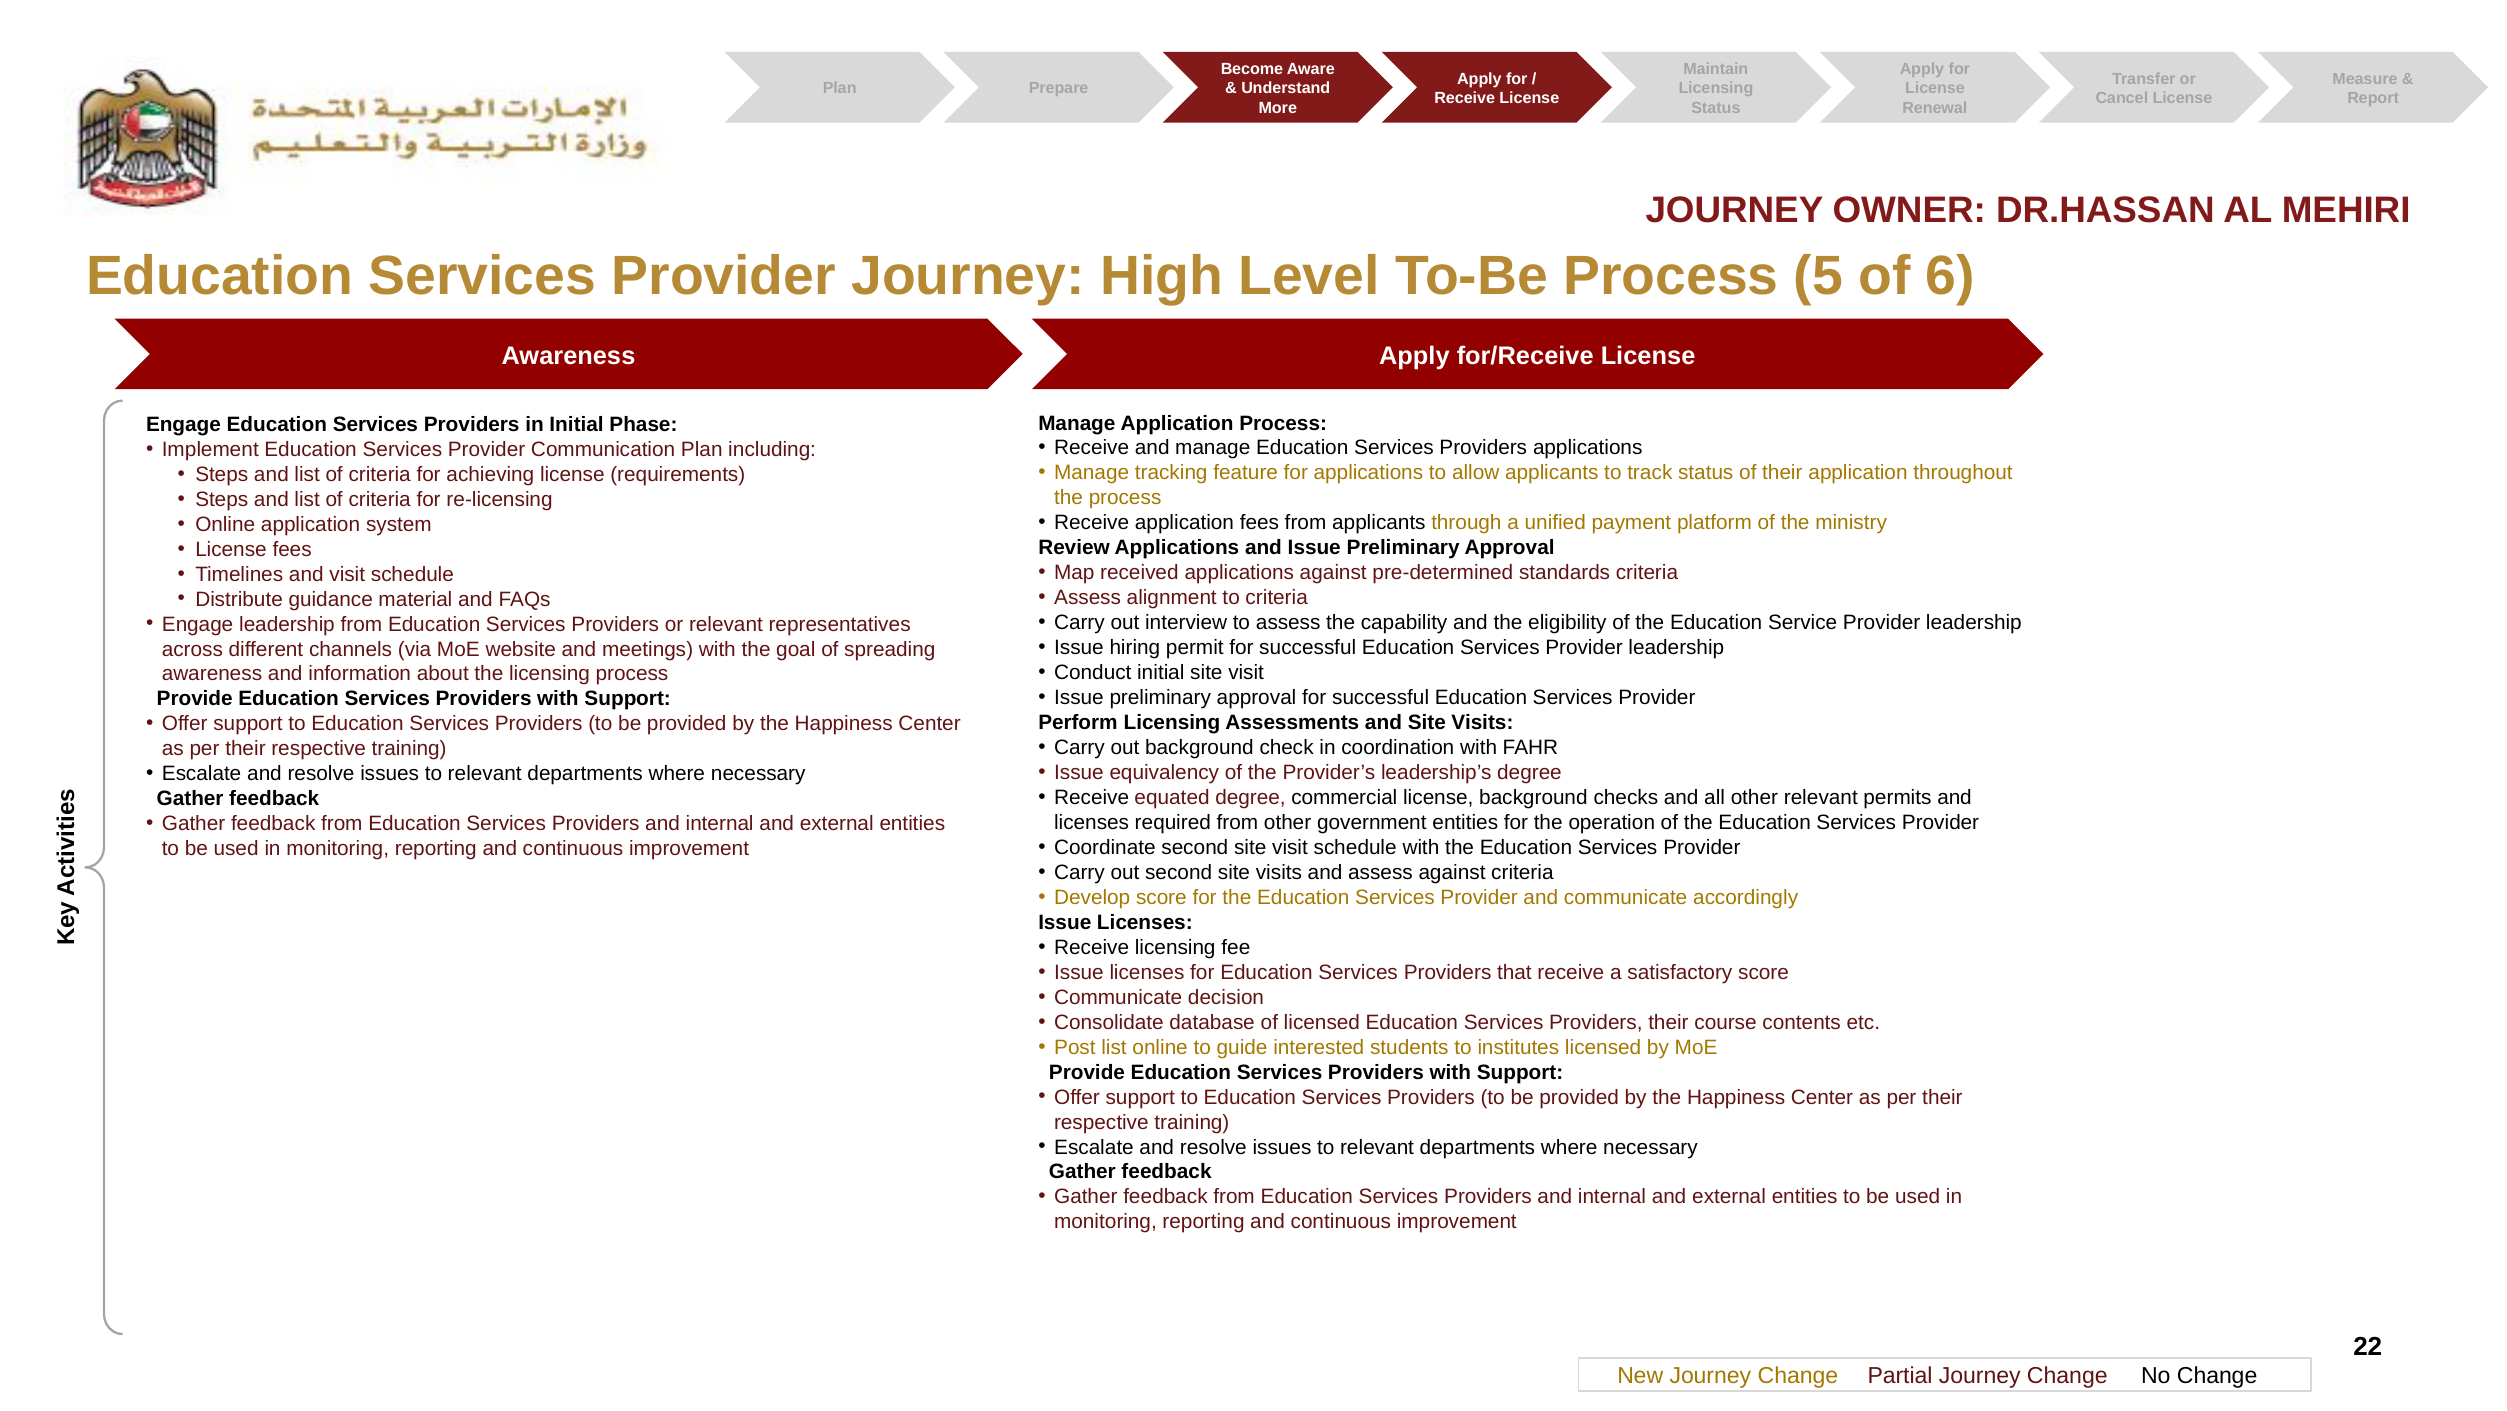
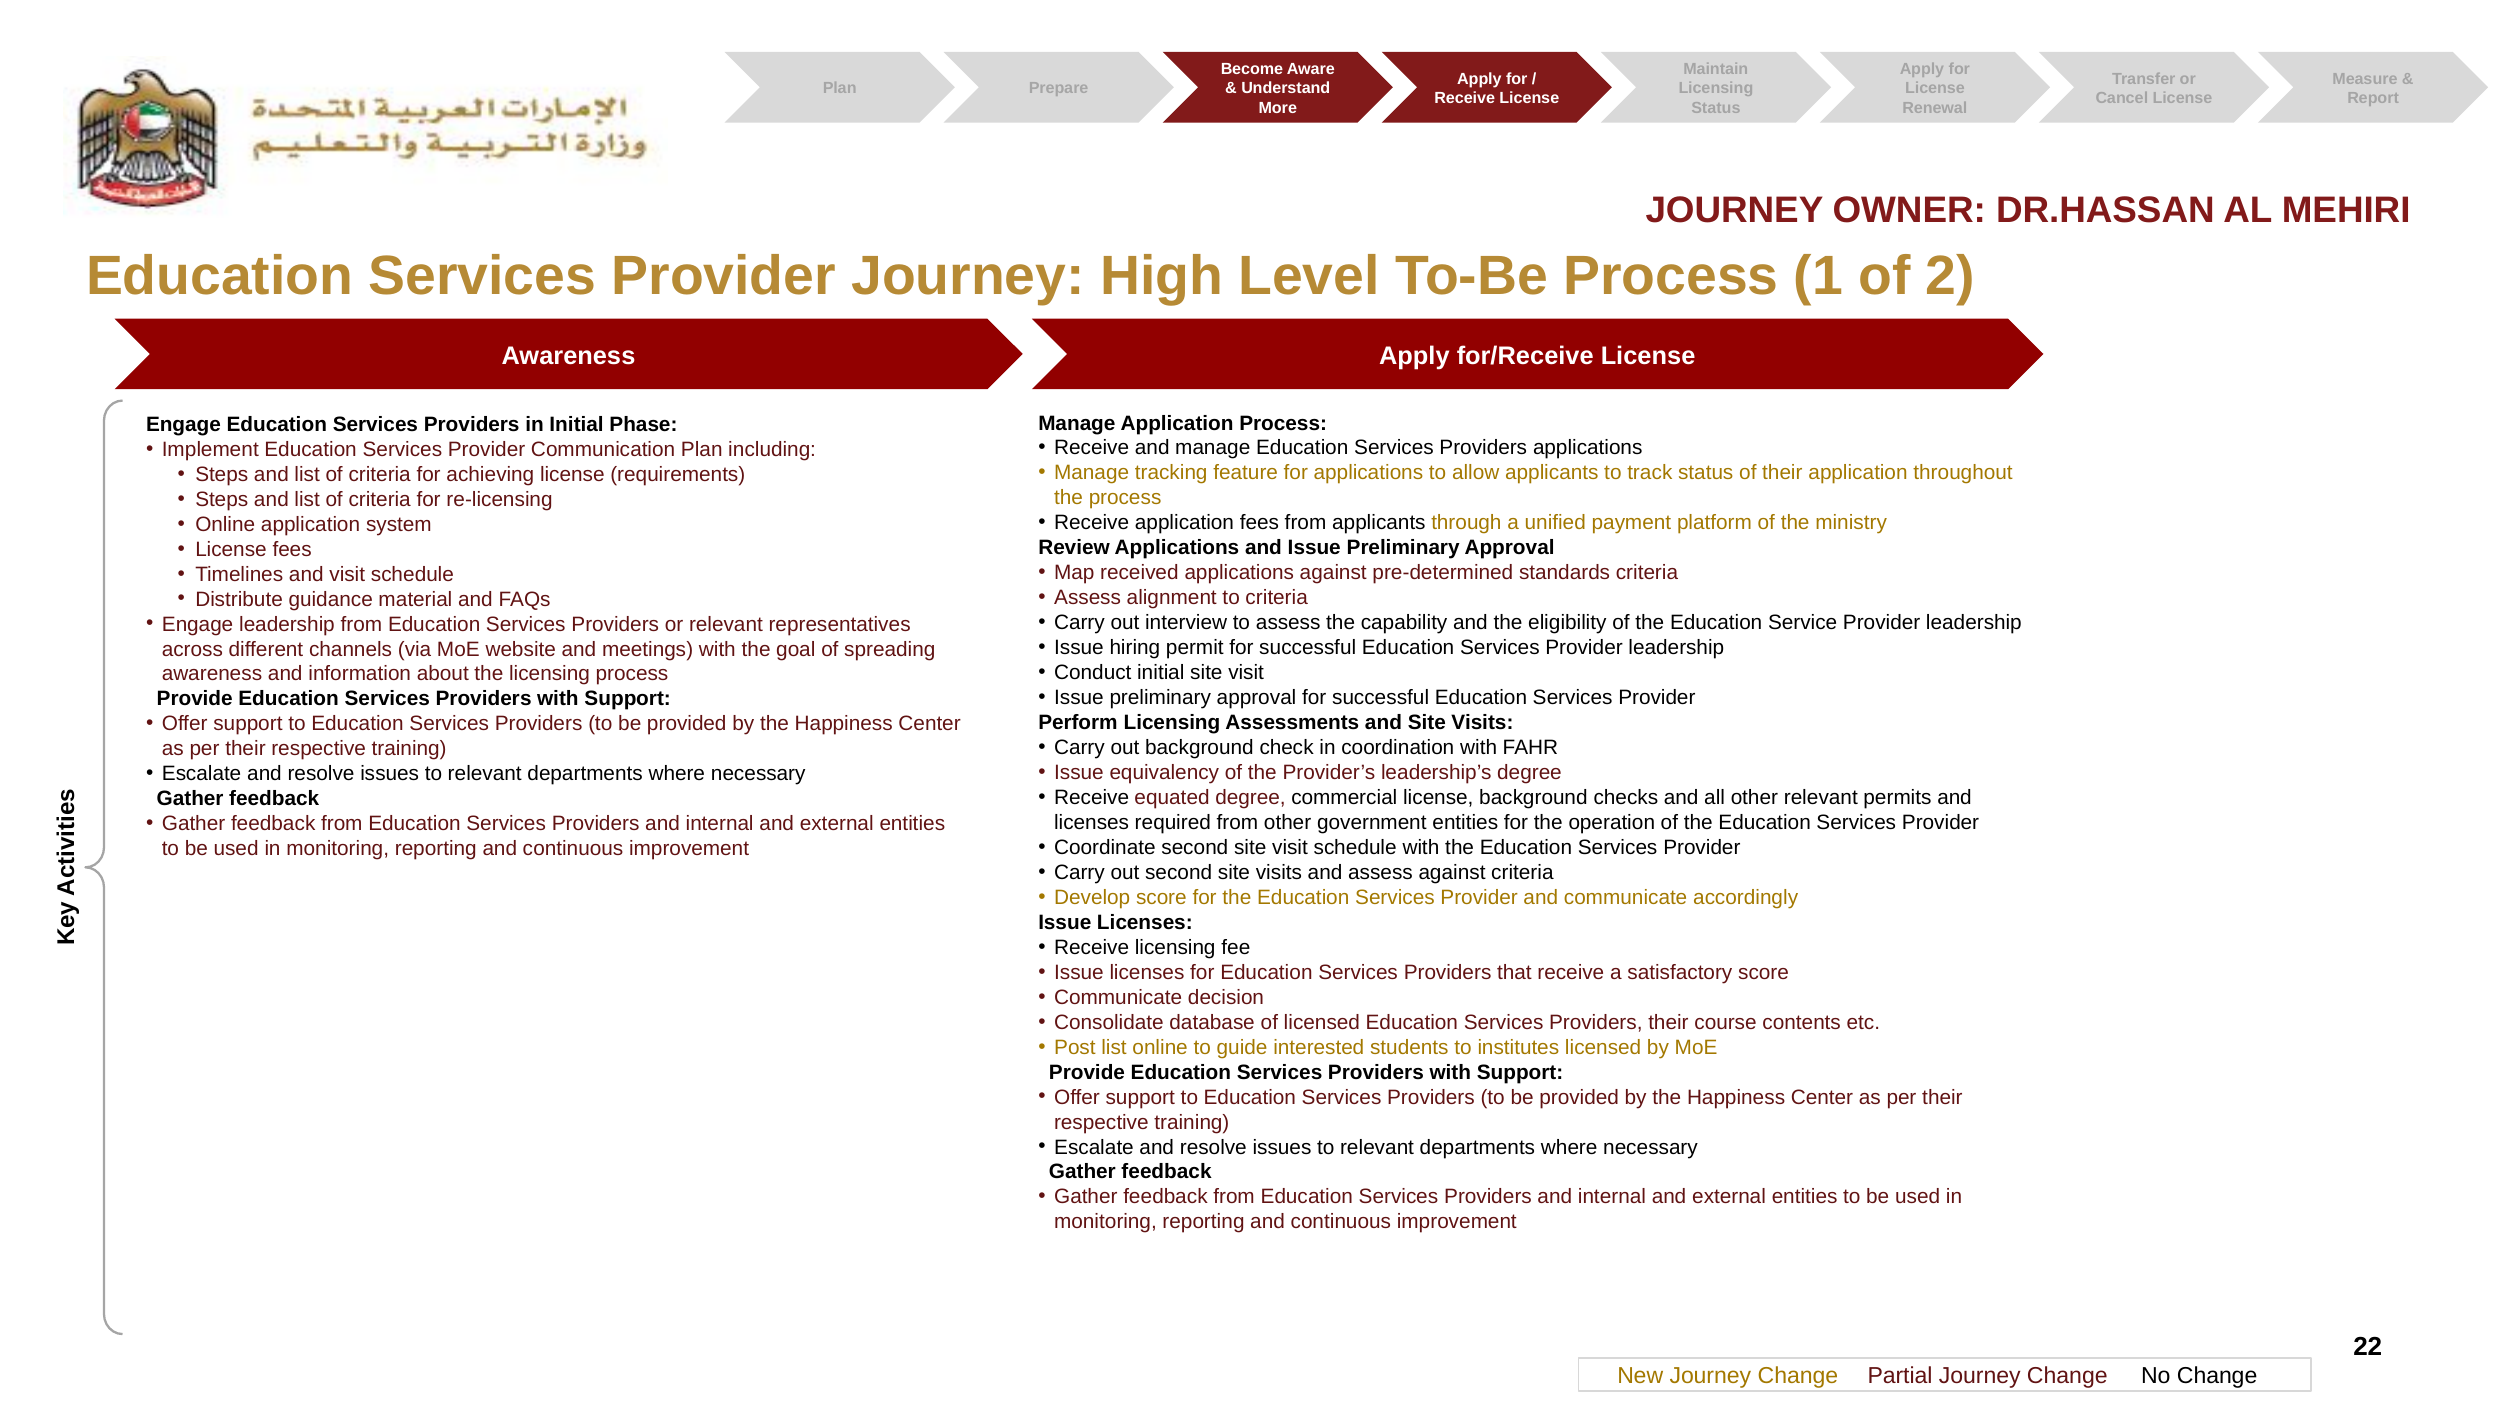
5: 5 -> 1 (1818, 276)
6: 6 -> 2 (1950, 276)
